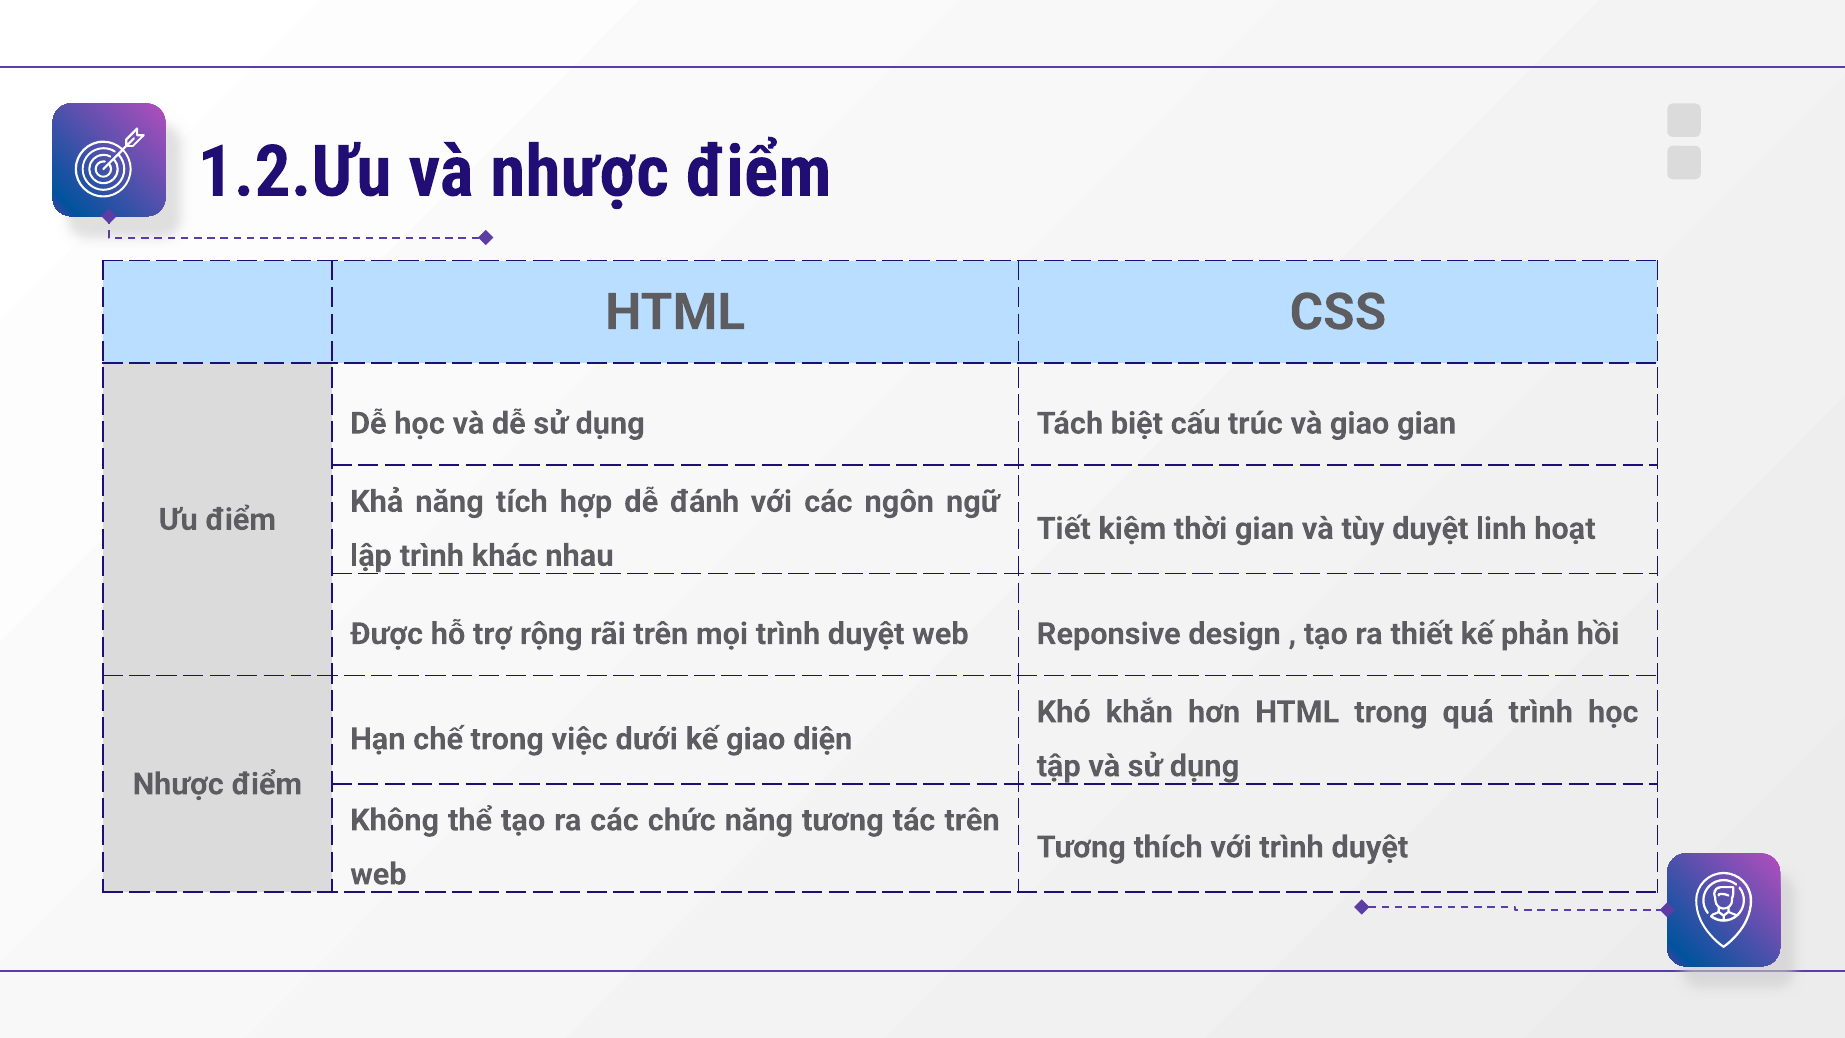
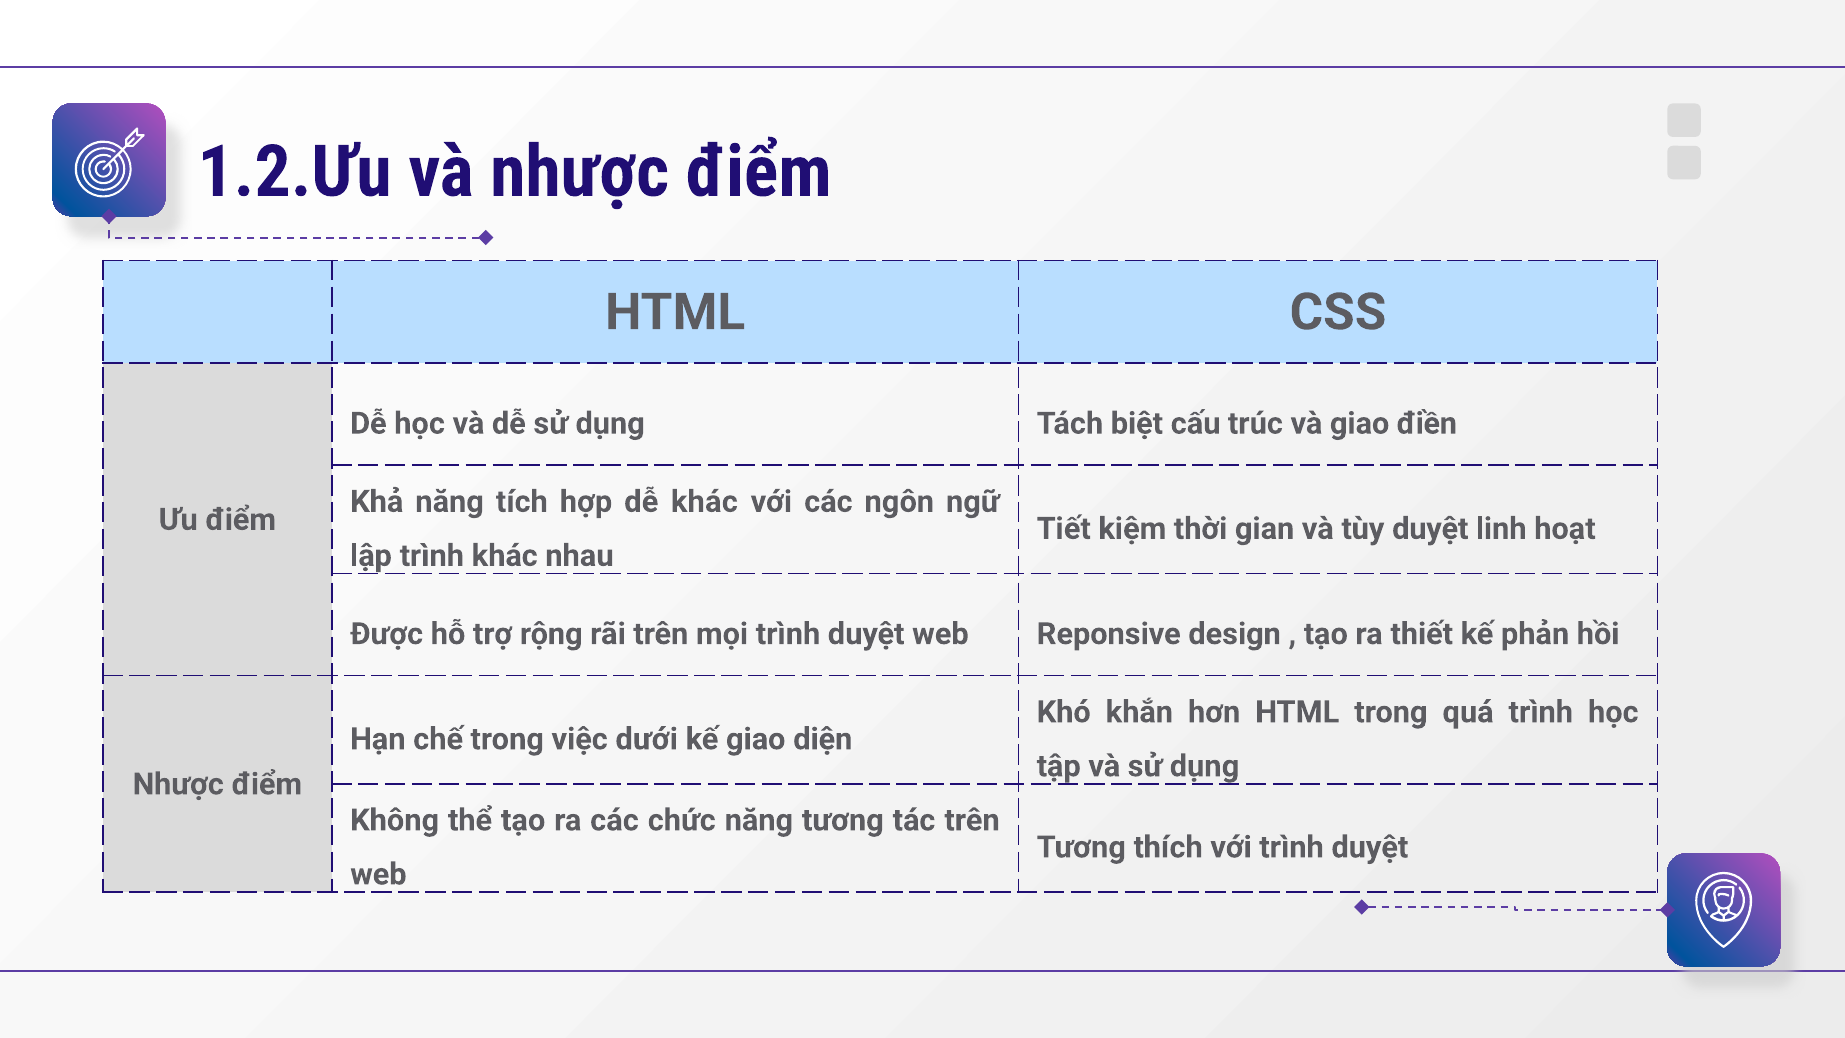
giao gian: gian -> điền (1427, 423)
dễ đánh: đánh -> khác (704, 502)
